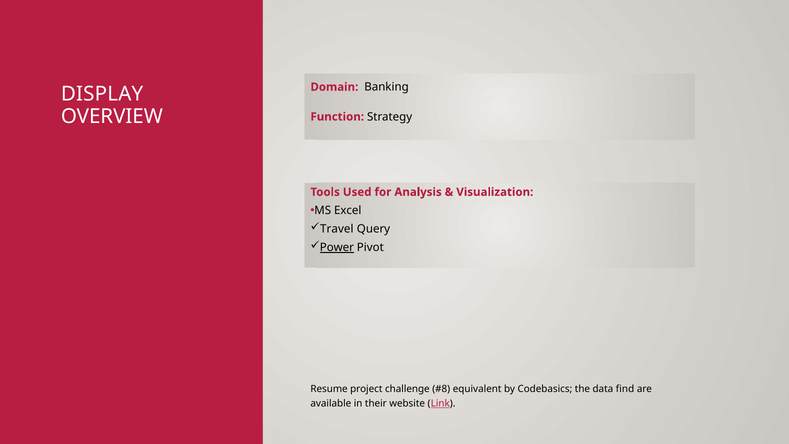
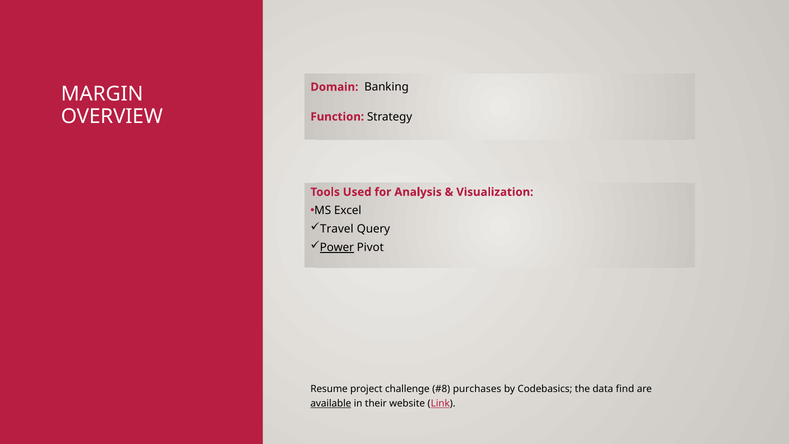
DISPLAY: DISPLAY -> MARGIN (102, 94)
equivalent: equivalent -> purchases (477, 389)
available underline: none -> present (331, 403)
